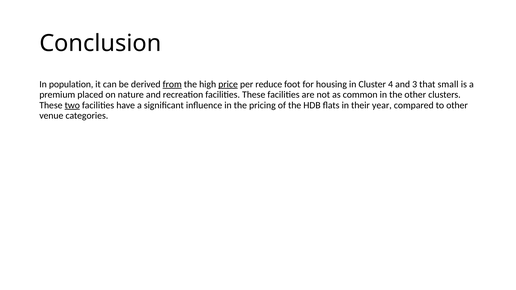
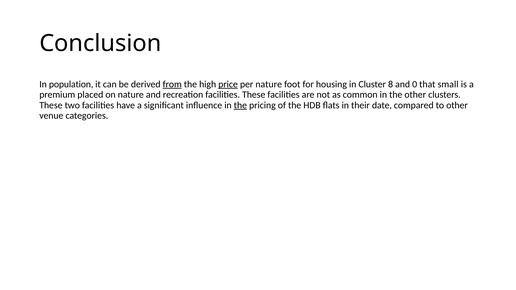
per reduce: reduce -> nature (269, 84)
4: 4 -> 8 (391, 84)
3: 3 -> 0 (415, 84)
two underline: present -> none (72, 105)
the underline: none -> present (240, 105)
year: year -> date (382, 105)
